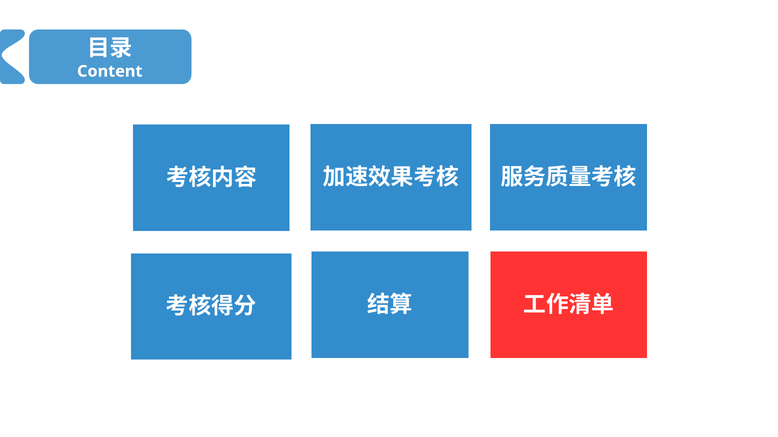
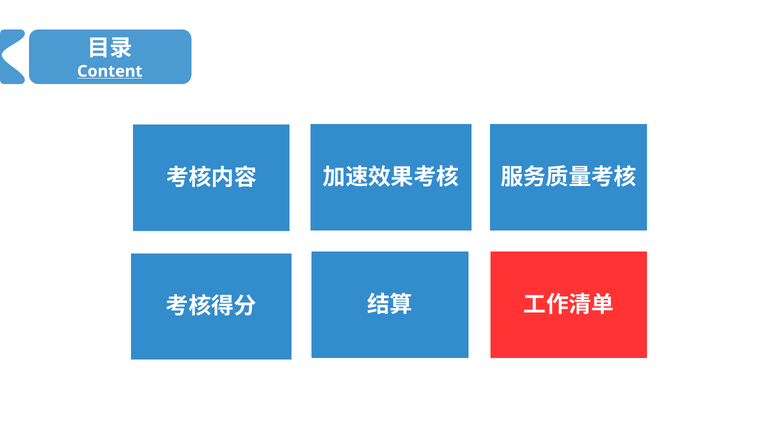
Content underline: none -> present (110, 71)
